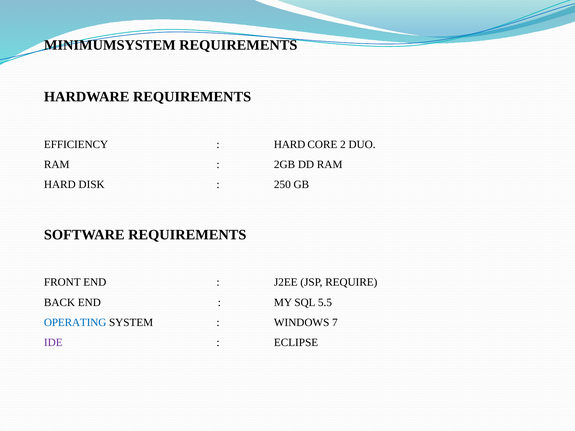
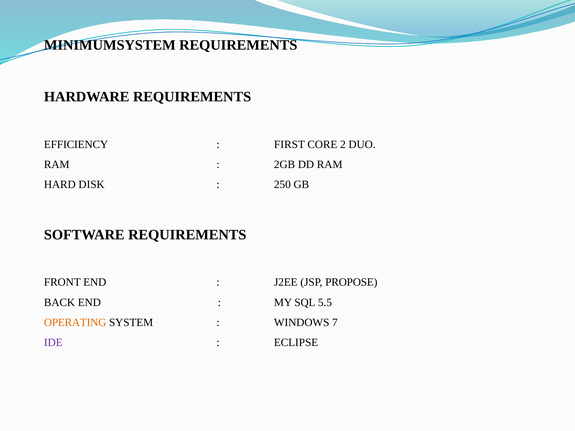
HARD: HARD -> FIRST (289, 144)
REQUIRE: REQUIRE -> PROPOSE (351, 282)
OPERATING colour: blue -> orange (75, 323)
